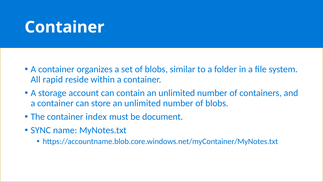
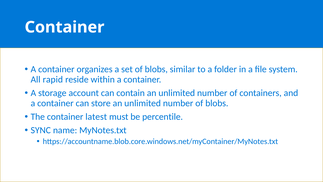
index: index -> latest (96, 117)
document: document -> percentile (163, 117)
